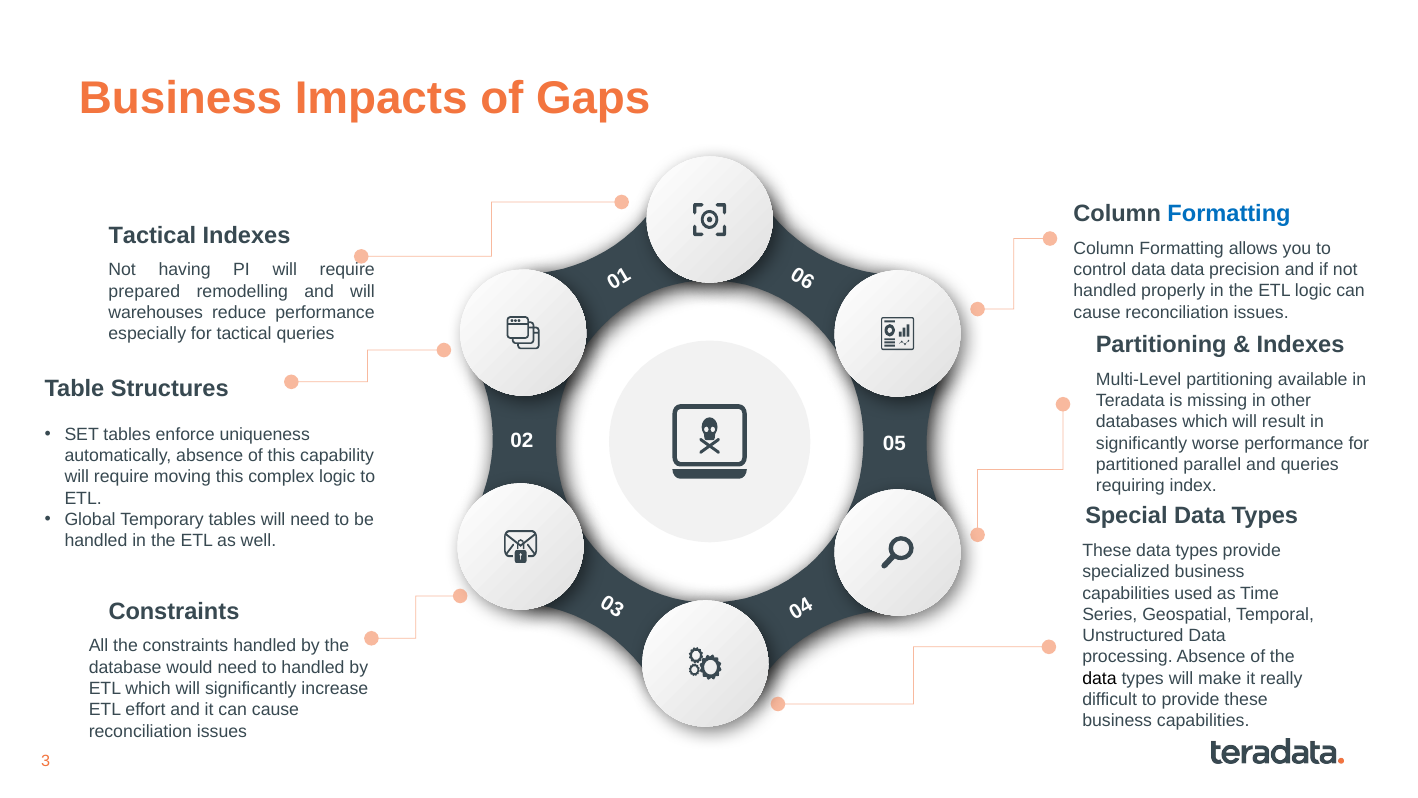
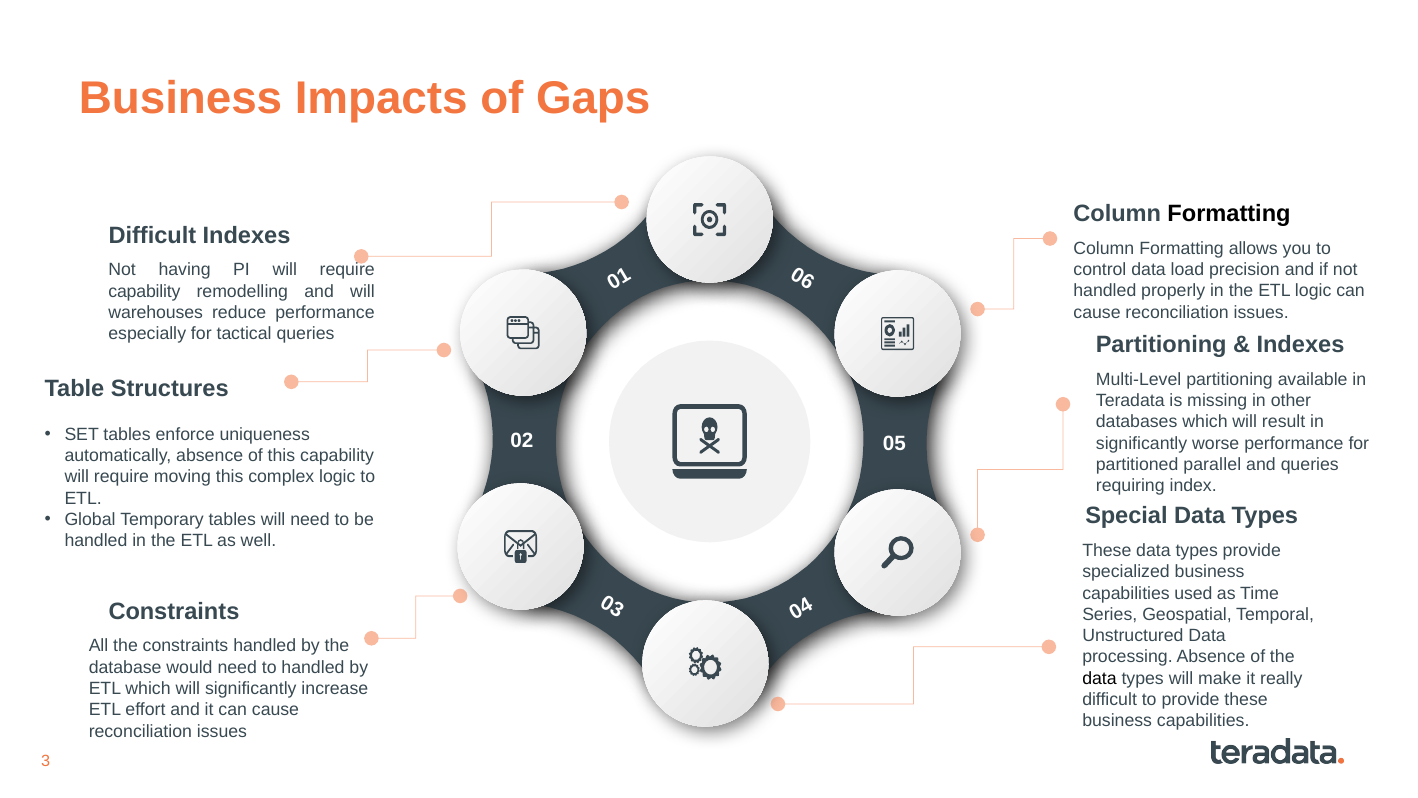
Formatting colour: blue -> black (1229, 214)
Tactical: Tactical -> Difficult (152, 235)
data data: data -> load (1187, 270)
prepared: prepared -> capability (144, 291)
